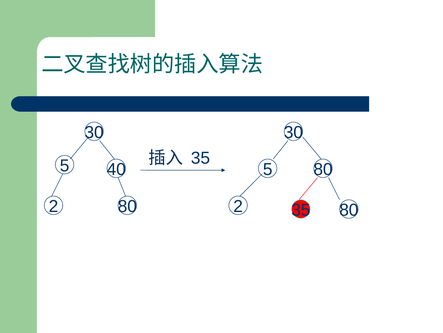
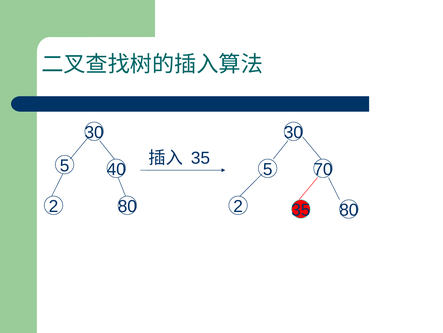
5 80: 80 -> 70 (323, 169)
